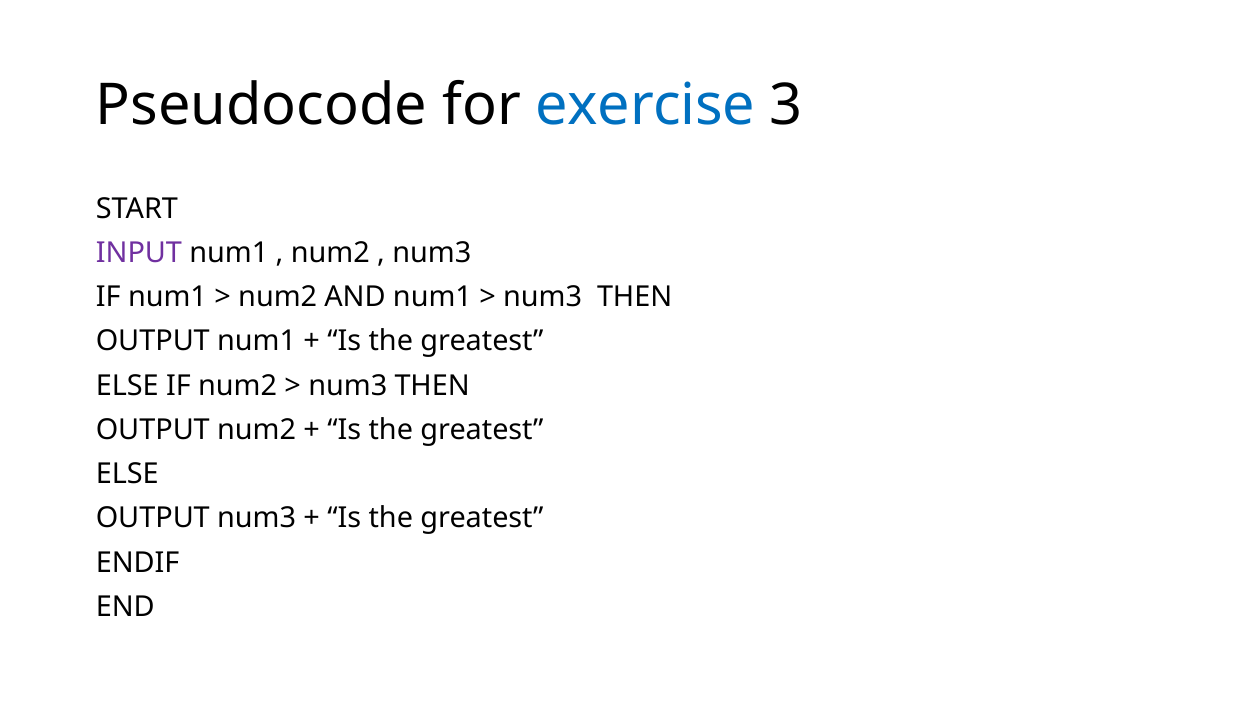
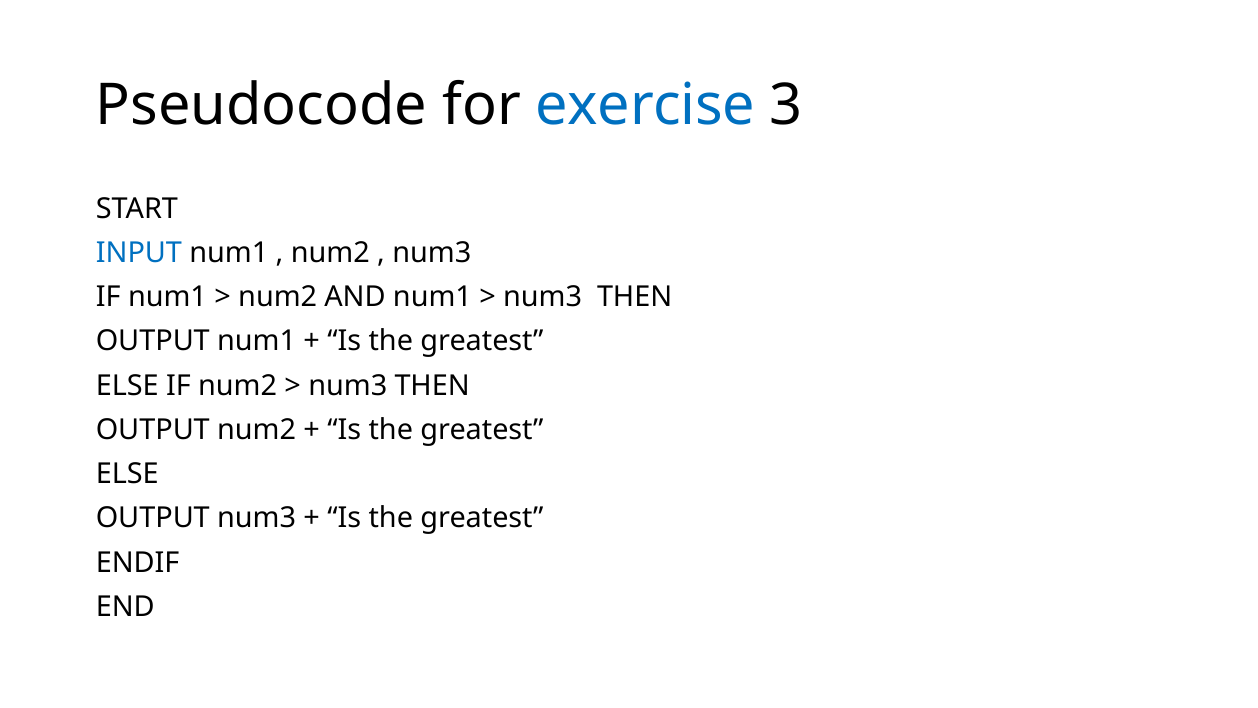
INPUT colour: purple -> blue (139, 253)
